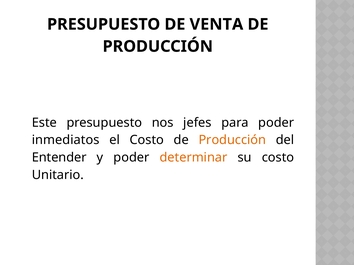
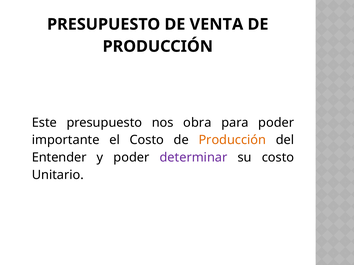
jefes: jefes -> obra (197, 123)
inmediatos: inmediatos -> importante (66, 140)
determinar colour: orange -> purple (193, 158)
